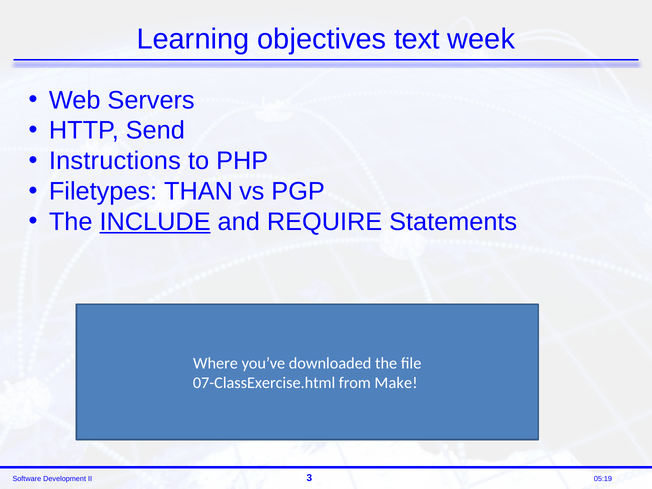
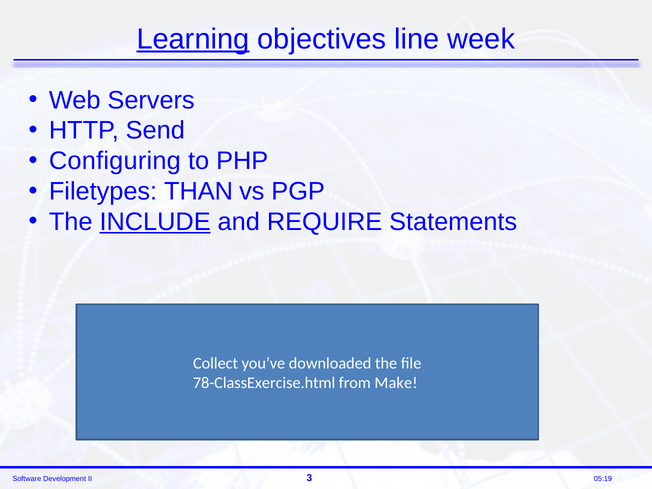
Learning underline: none -> present (193, 39)
text: text -> line (417, 39)
Instructions: Instructions -> Configuring (115, 161)
Where: Where -> Collect (216, 363)
07-ClassExercise.html: 07-ClassExercise.html -> 78-ClassExercise.html (264, 383)
